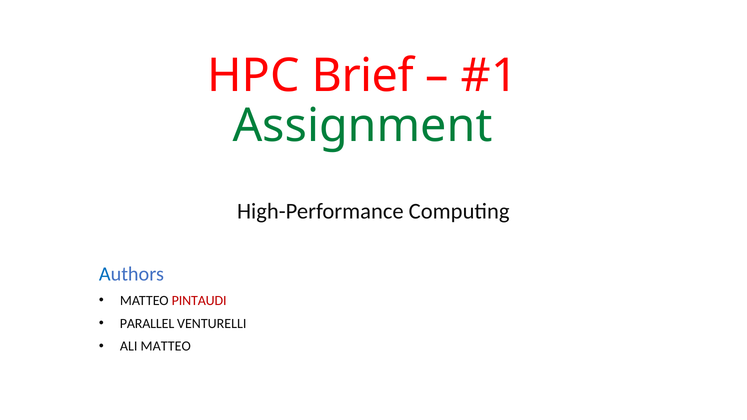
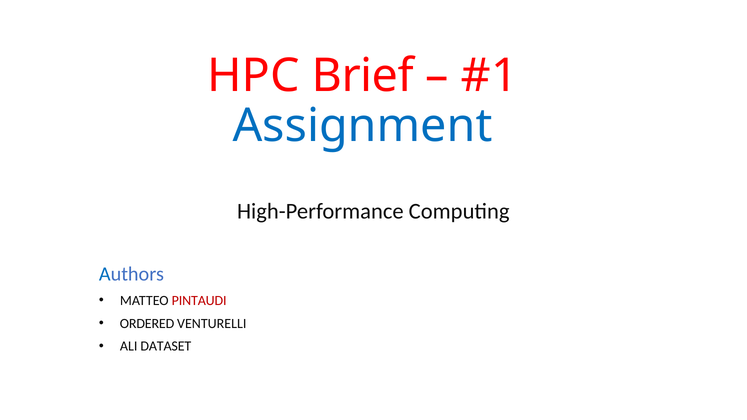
Assignment colour: green -> blue (362, 126)
PARALLEL: PARALLEL -> ORDERED (147, 324)
ALI MATTEO: MATTEO -> DATASET (166, 347)
